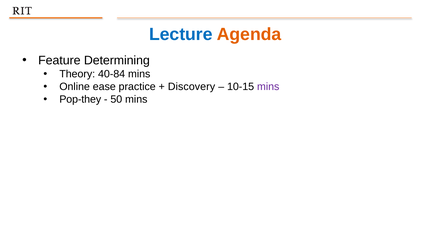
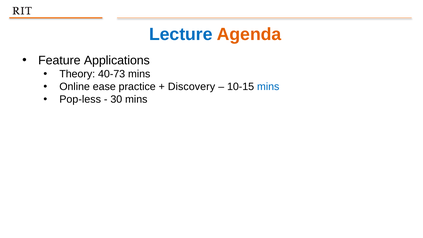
Determining: Determining -> Applications (117, 60)
40-84: 40-84 -> 40-73 (112, 74)
mins colour: purple -> blue (268, 87)
Pop-they: Pop-they -> Pop-less (80, 99)
50: 50 -> 30 (116, 99)
